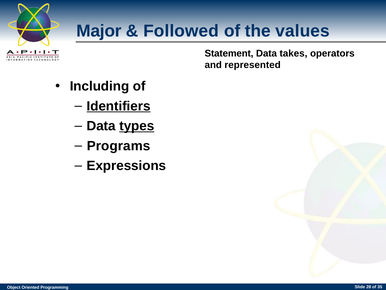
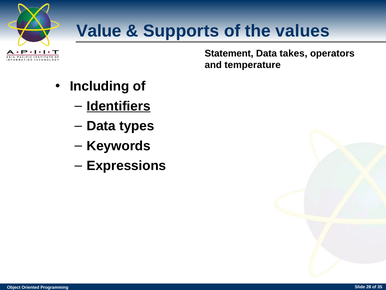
Major: Major -> Value (99, 31)
Followed: Followed -> Supports (181, 31)
represented: represented -> temperature (253, 65)
types underline: present -> none (137, 126)
Programs: Programs -> Keywords (119, 146)
